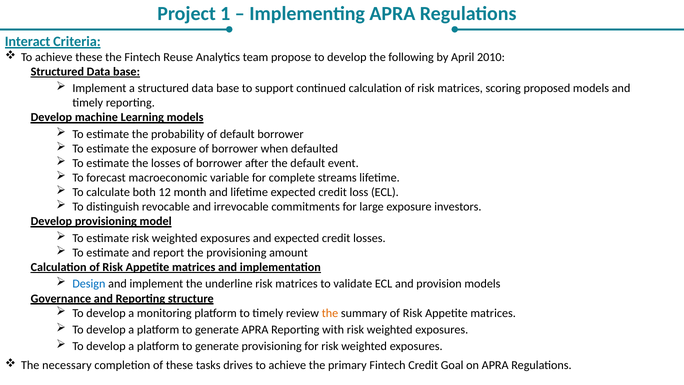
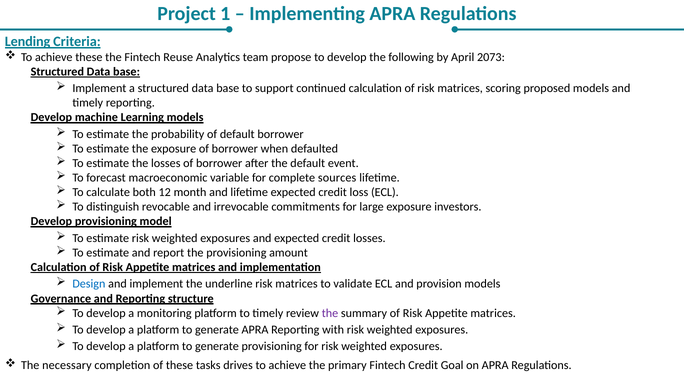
Interact: Interact -> Lending (28, 41)
2010: 2010 -> 2073 (491, 57)
streams: streams -> sources (337, 178)
the colour: orange -> purple (330, 313)
